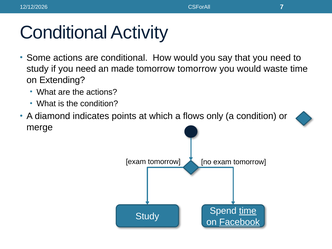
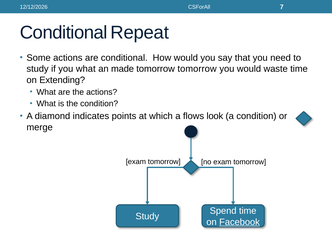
Activity: Activity -> Repeat (140, 33)
if you need: need -> what (86, 69)
only: only -> look (215, 116)
time underline: present -> none (248, 211)
